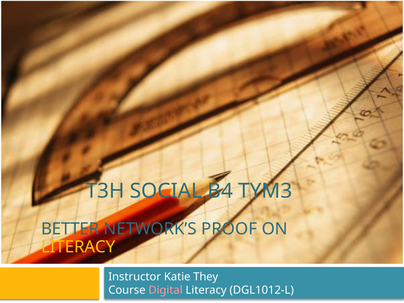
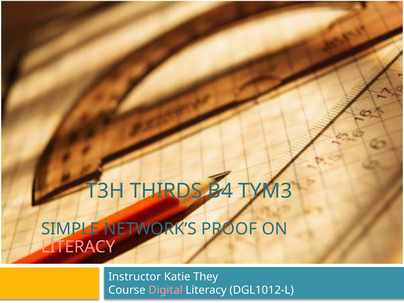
SOCIAL: SOCIAL -> THIRDS (166, 191)
BETTER: BETTER -> SIMPLE (70, 229)
LITERACY colour: yellow -> pink (78, 247)
